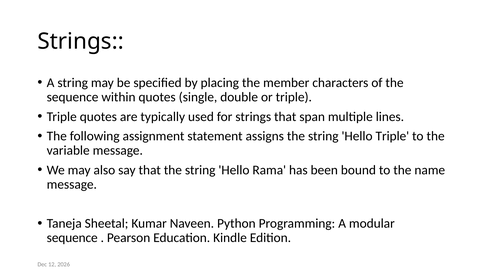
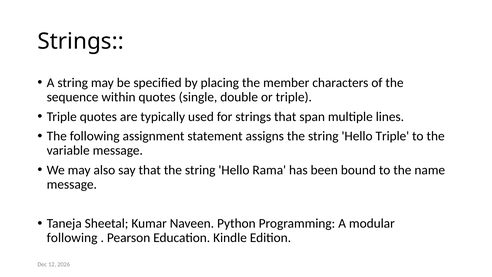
sequence: sequence -> following (72, 238)
